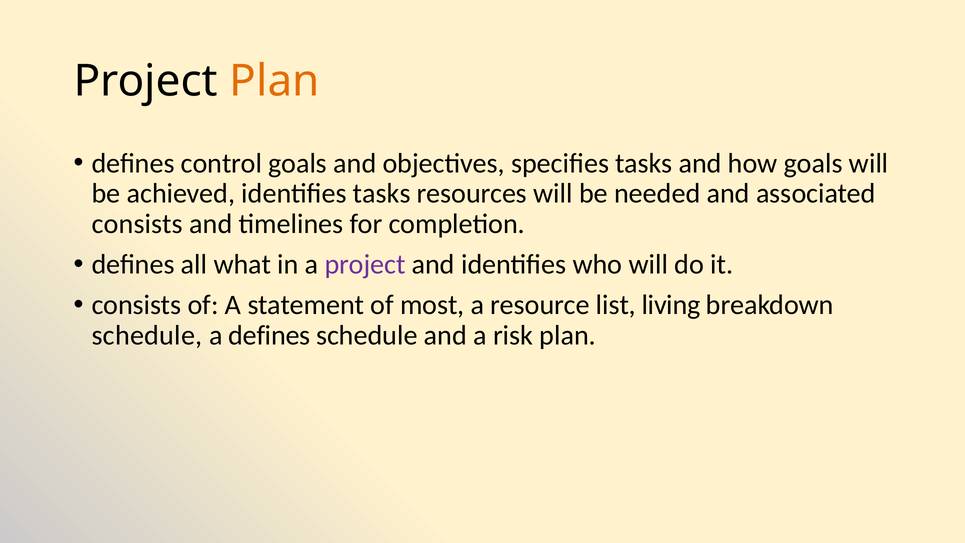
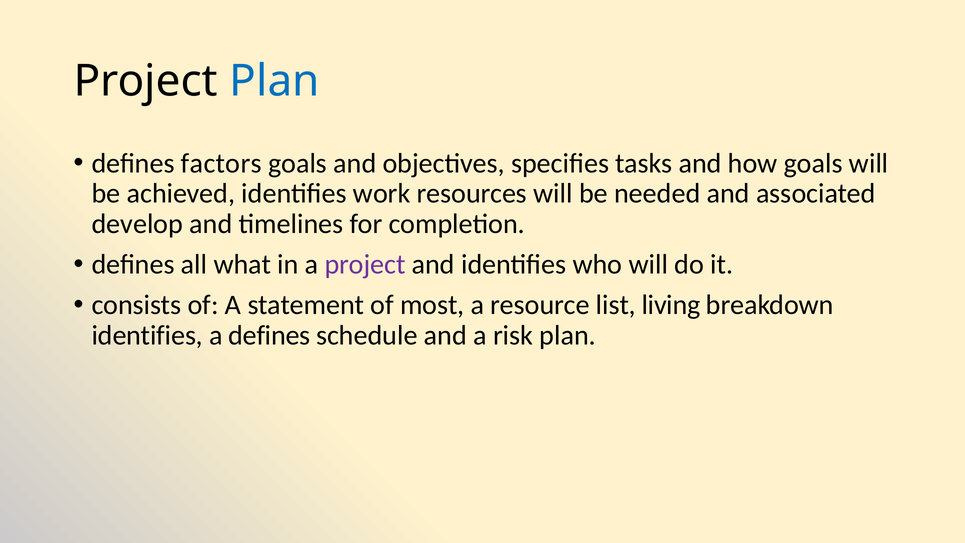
Plan colour: orange -> blue (275, 81)
control: control -> factors (221, 163)
identifies tasks: tasks -> work (382, 194)
consists: consists -> develop (137, 224)
schedule: schedule -> identifies (147, 335)
